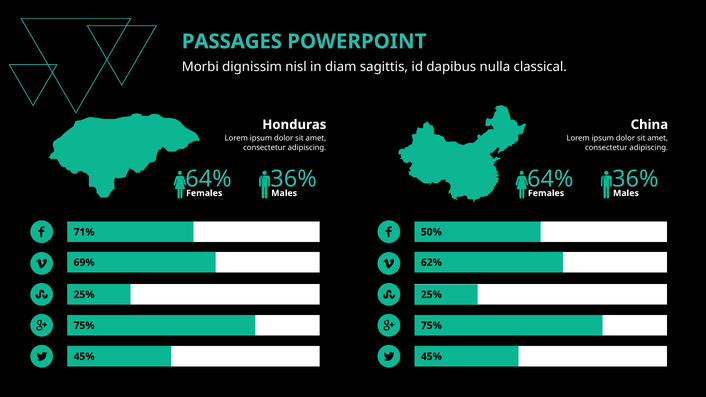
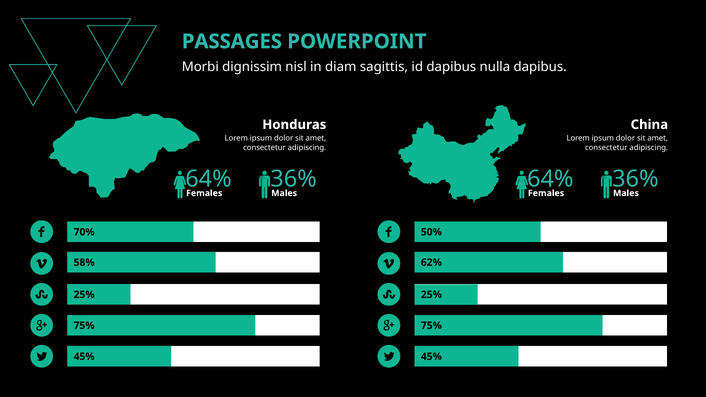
nulla classical: classical -> dapibus (540, 67)
71%: 71% -> 70% (84, 232)
69%: 69% -> 58% (84, 262)
